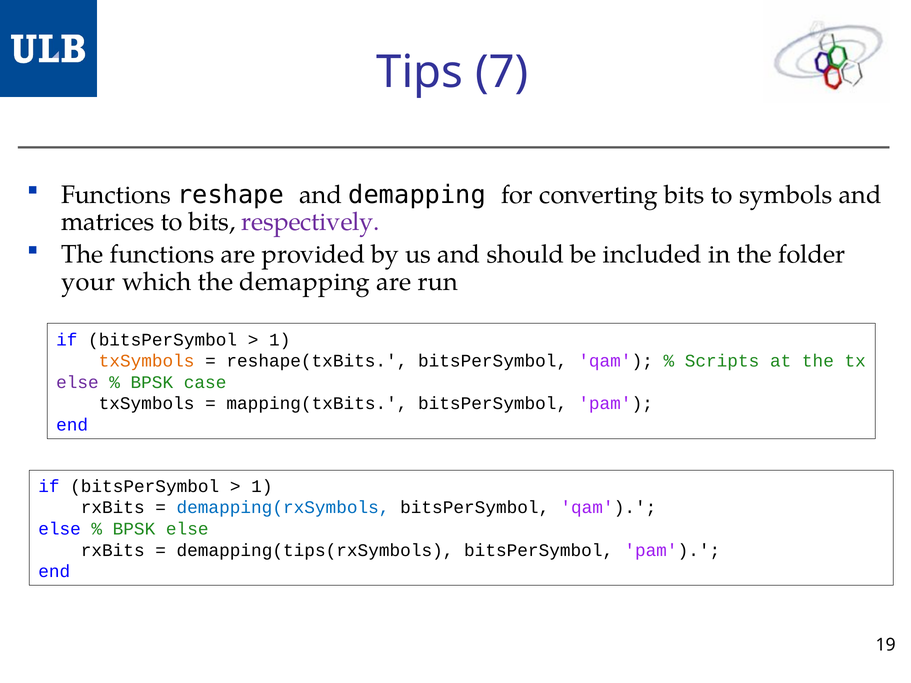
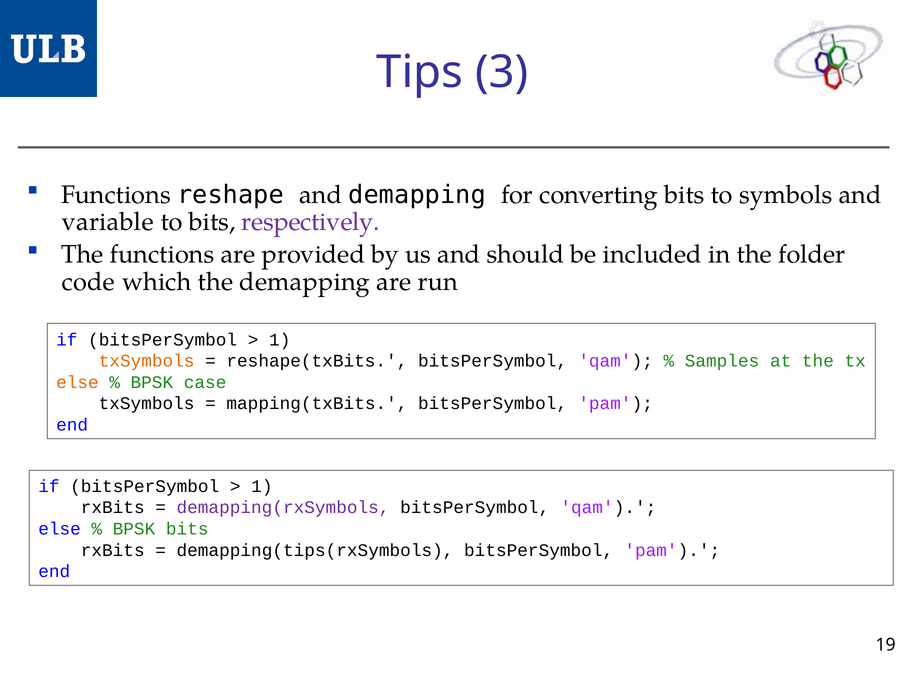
7: 7 -> 3 (502, 72)
matrices: matrices -> variable (108, 222)
your: your -> code (88, 282)
Scripts: Scripts -> Samples (722, 361)
else colour: purple -> orange (77, 382)
demapping(rxSymbols colour: blue -> purple (283, 508)
BPSK else: else -> bits (187, 529)
